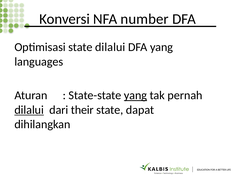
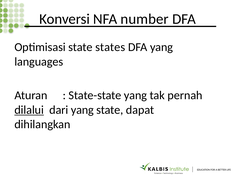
state dilalui: dilalui -> states (110, 47)
yang underline: present -> none (136, 95)
dari their: their -> yang (82, 110)
